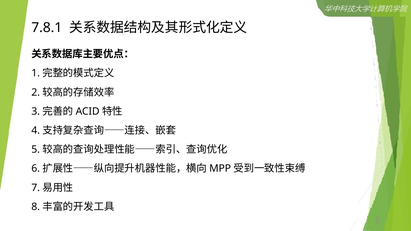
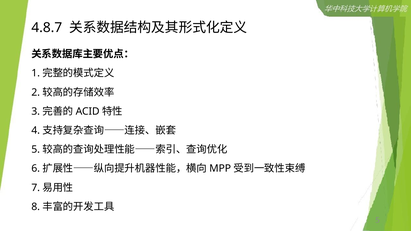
7.8.1: 7.8.1 -> 4.8.7 (47, 28)
